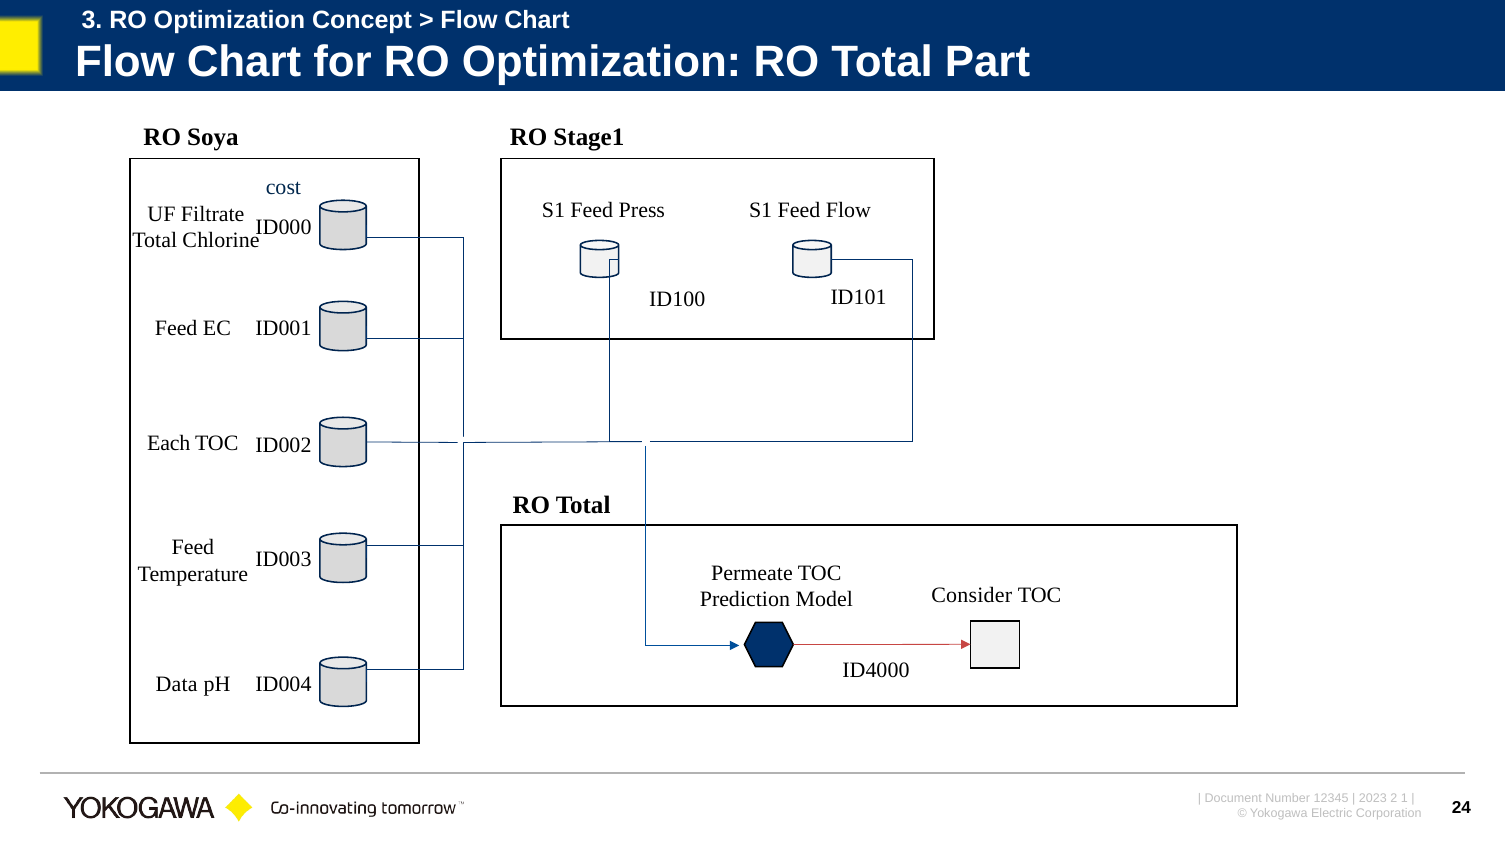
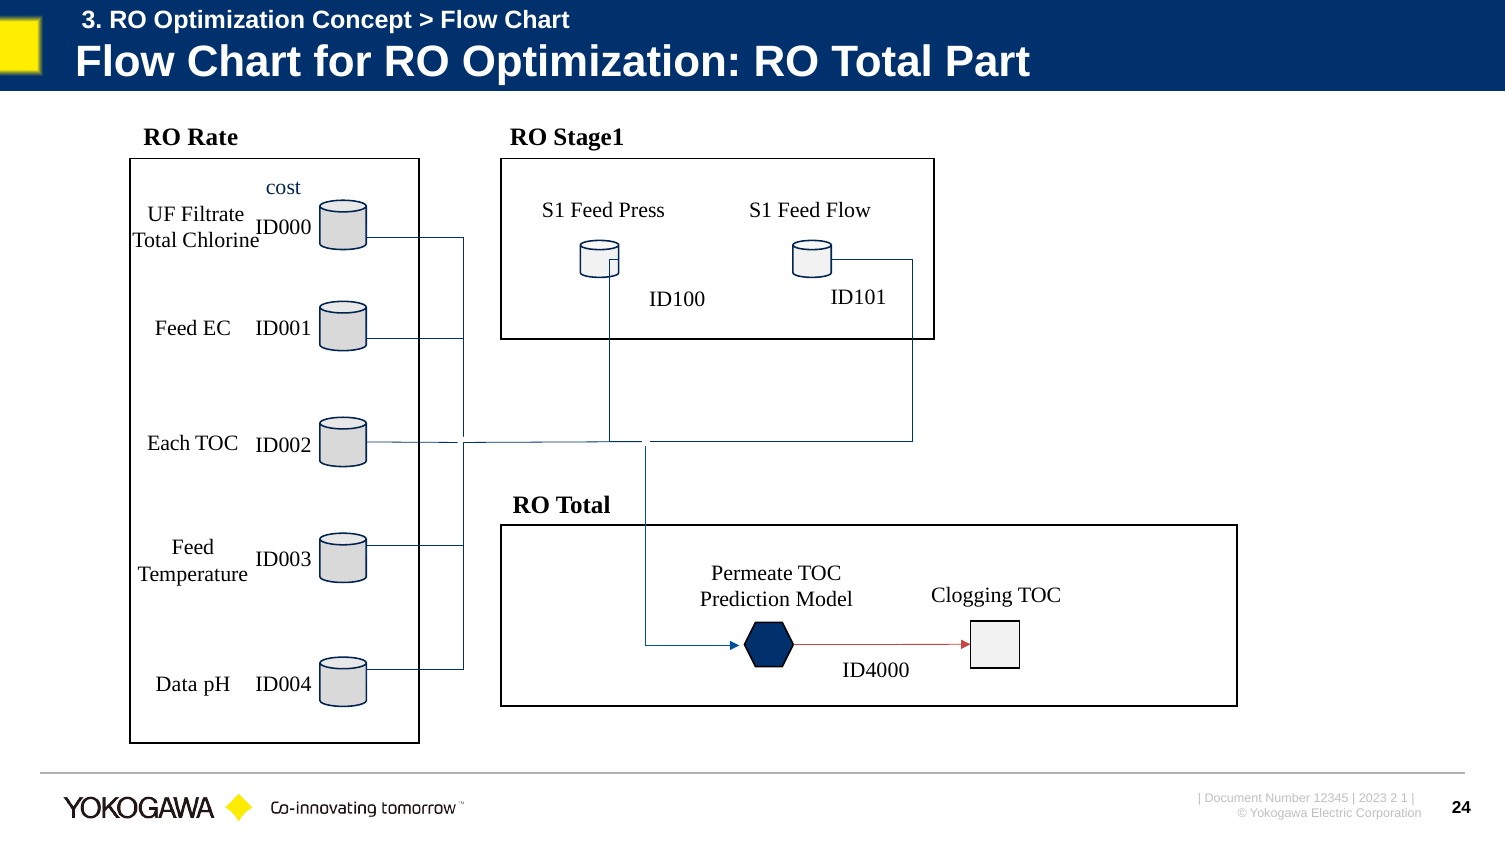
Soya: Soya -> Rate (213, 138)
Consider: Consider -> Clogging (972, 595)
